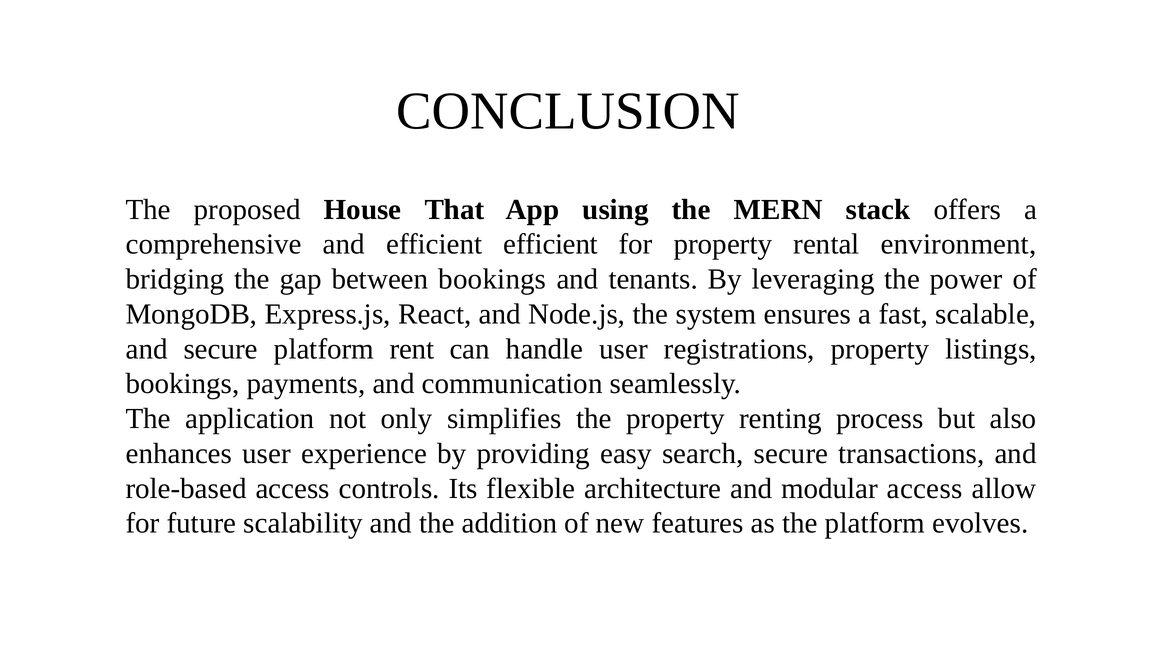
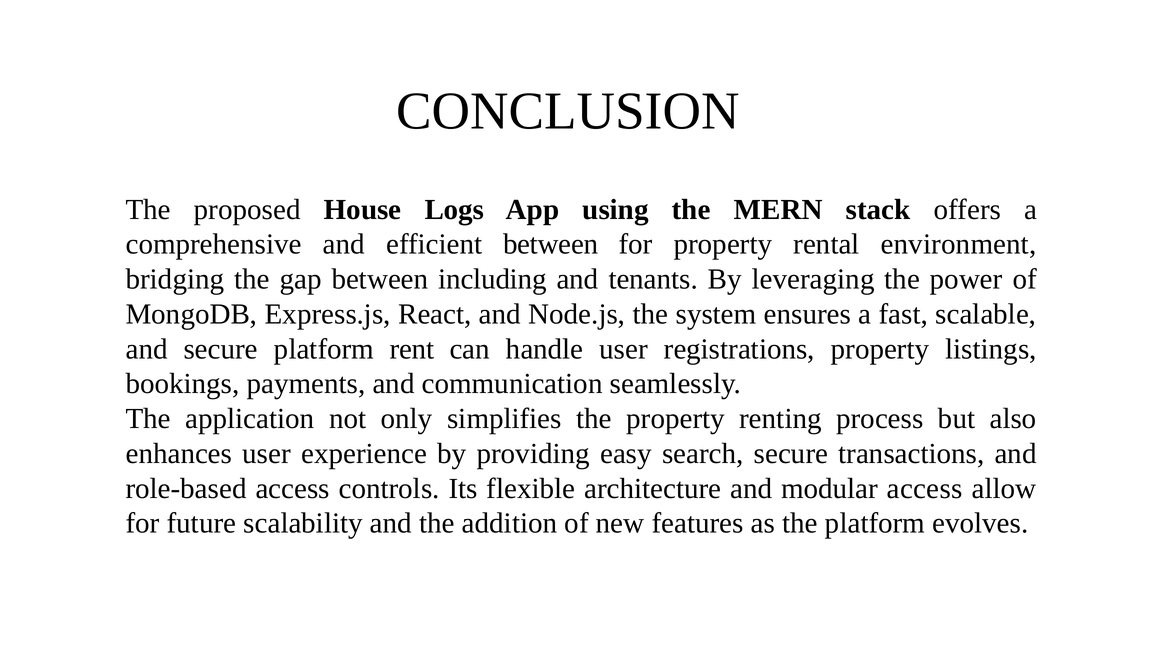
That: That -> Logs (454, 210)
efficient efficient: efficient -> between (551, 244)
between bookings: bookings -> including (493, 279)
